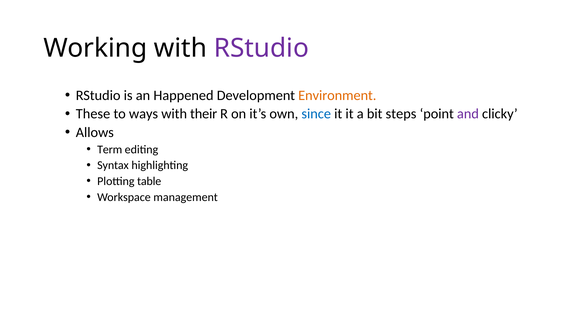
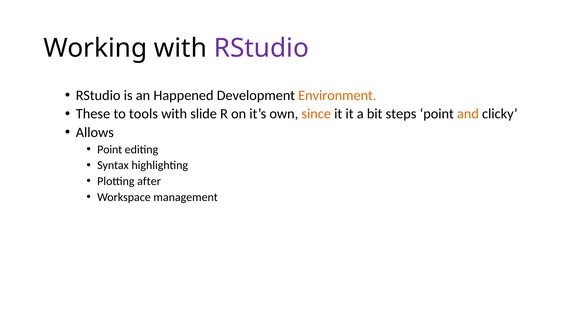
ways: ways -> tools (143, 114)
their: their -> slide (204, 114)
since colour: blue -> orange (316, 114)
and colour: purple -> orange (468, 114)
Term: Term -> Point (110, 149)
table: table -> after (149, 181)
